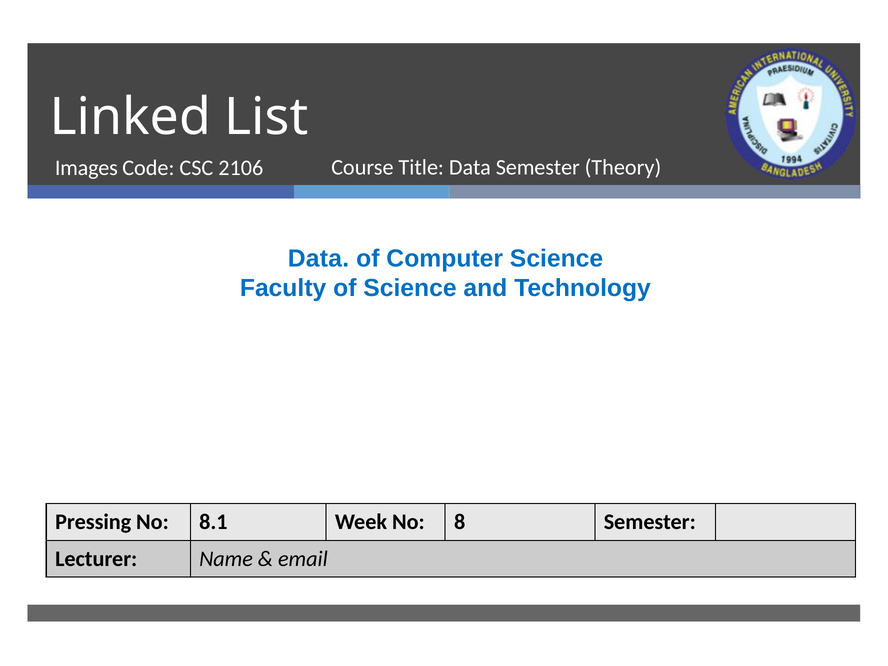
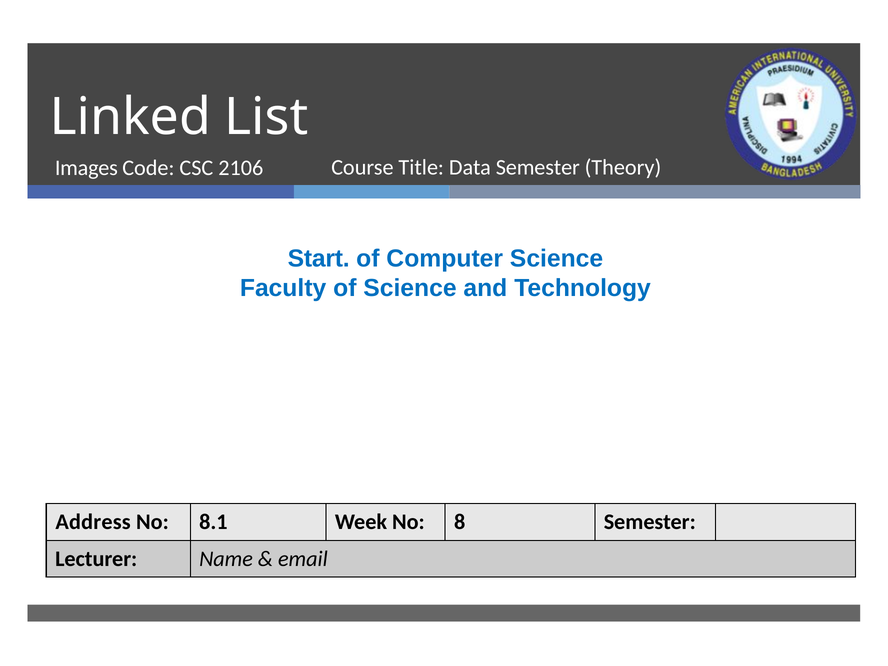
Data: Data -> Start (319, 258)
Pressing: Pressing -> Address (93, 522)
